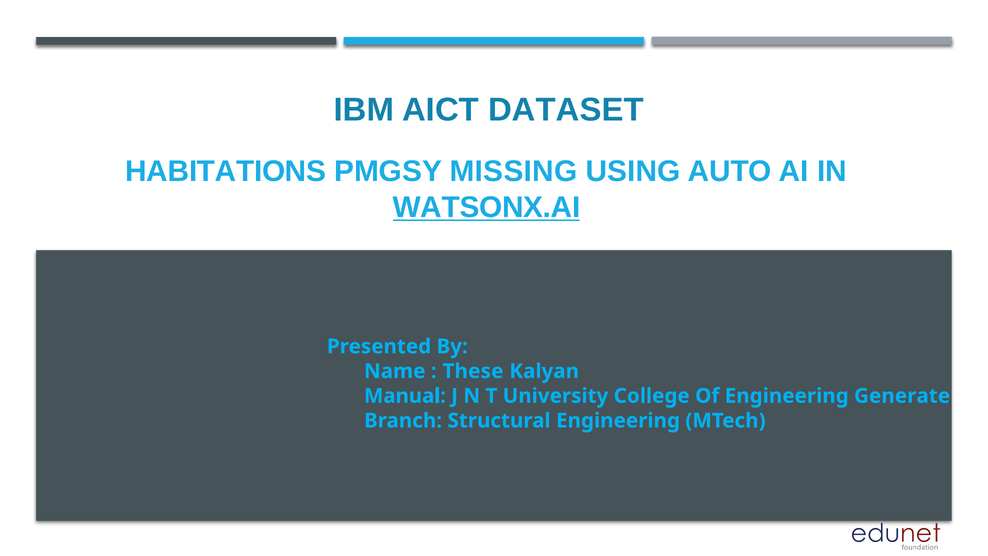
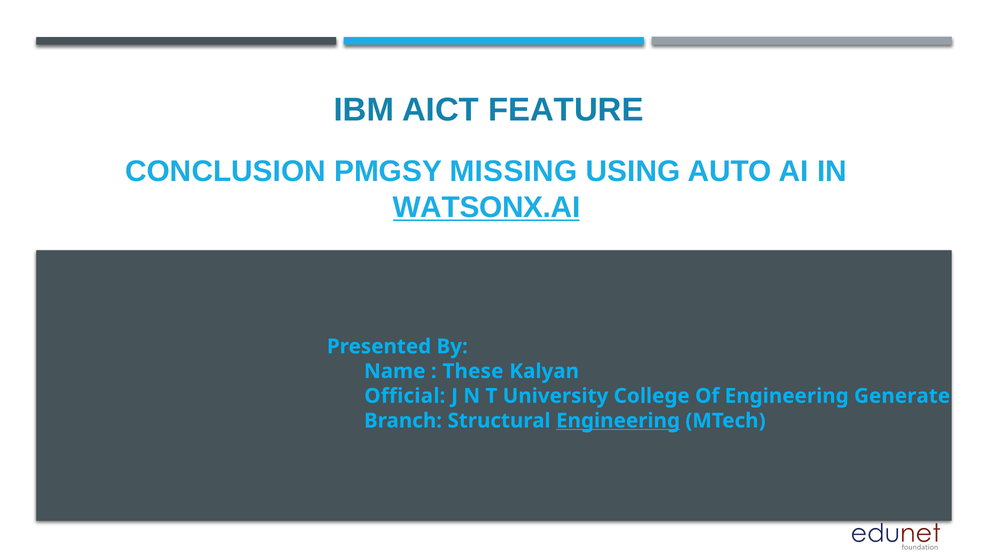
DATASET: DATASET -> FEATURE (566, 110)
HABITATIONS: HABITATIONS -> CONCLUSION (226, 171)
Manual: Manual -> Official (405, 396)
Engineering underline: none -> present (618, 420)
